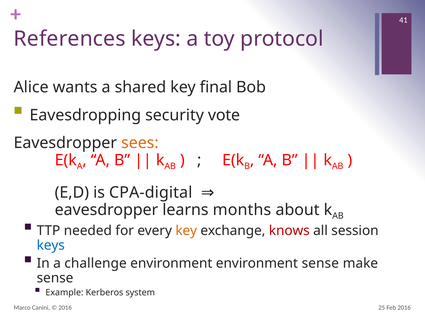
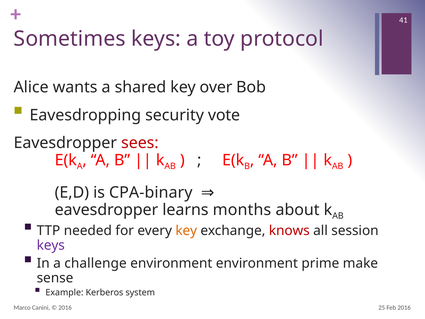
References: References -> Sometimes (70, 39)
final: final -> over (216, 87)
sees colour: orange -> red (140, 143)
CPA-digital: CPA-digital -> CPA-binary (151, 192)
keys colour: blue -> purple (51, 245)
environment sense: sense -> prime (320, 263)
